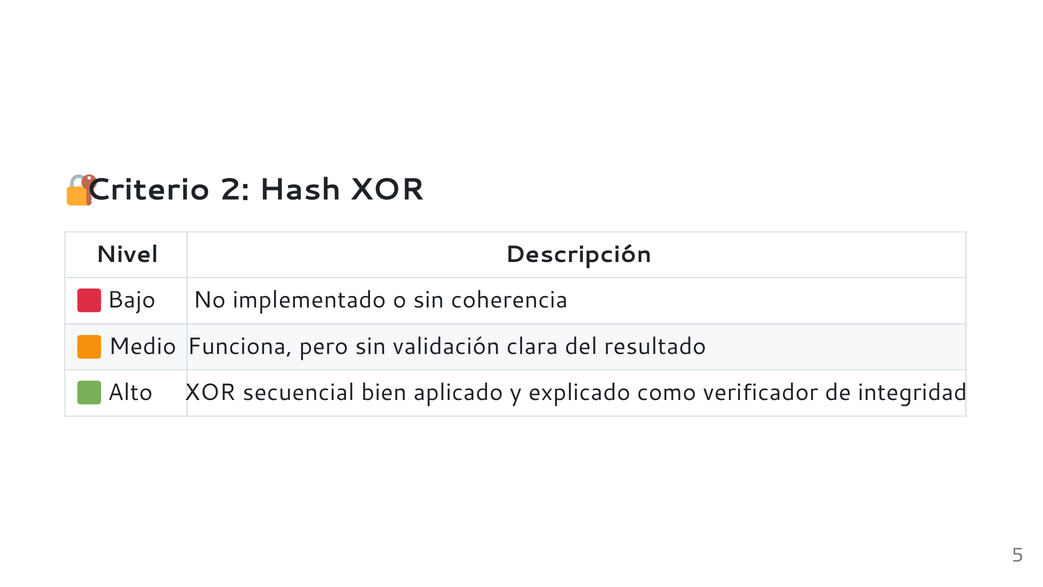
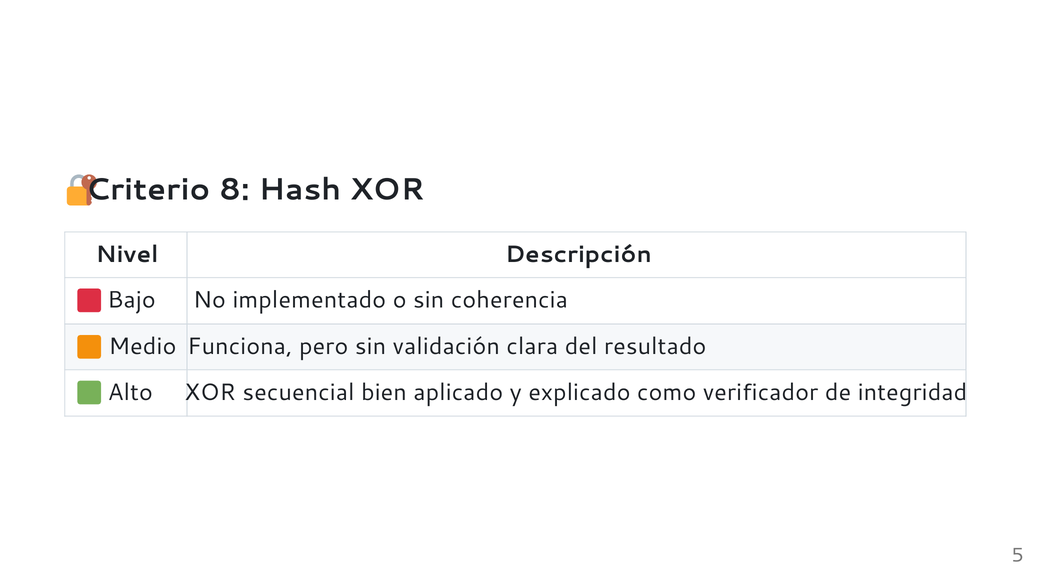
2: 2 -> 8 (234, 189)
